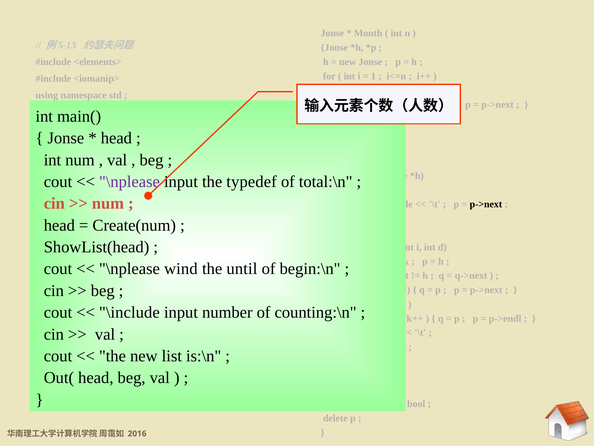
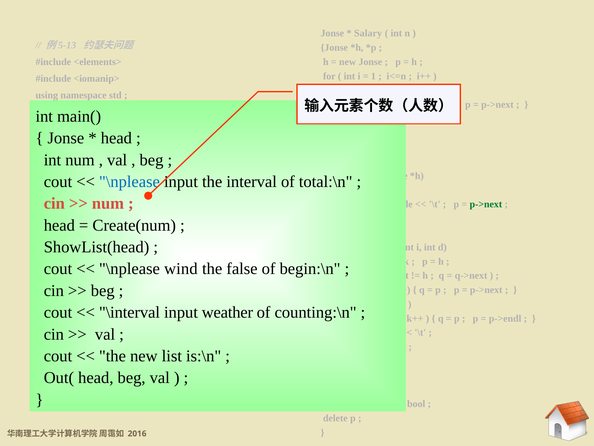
Month: Month -> Salary (368, 33)
\nplease colour: purple -> blue (129, 181)
the typedef: typedef -> interval (252, 181)
p->next colour: black -> green (486, 204)
until: until -> false (242, 269)
\include: \include -> \interval (129, 312)
input number: number -> weather (227, 312)
